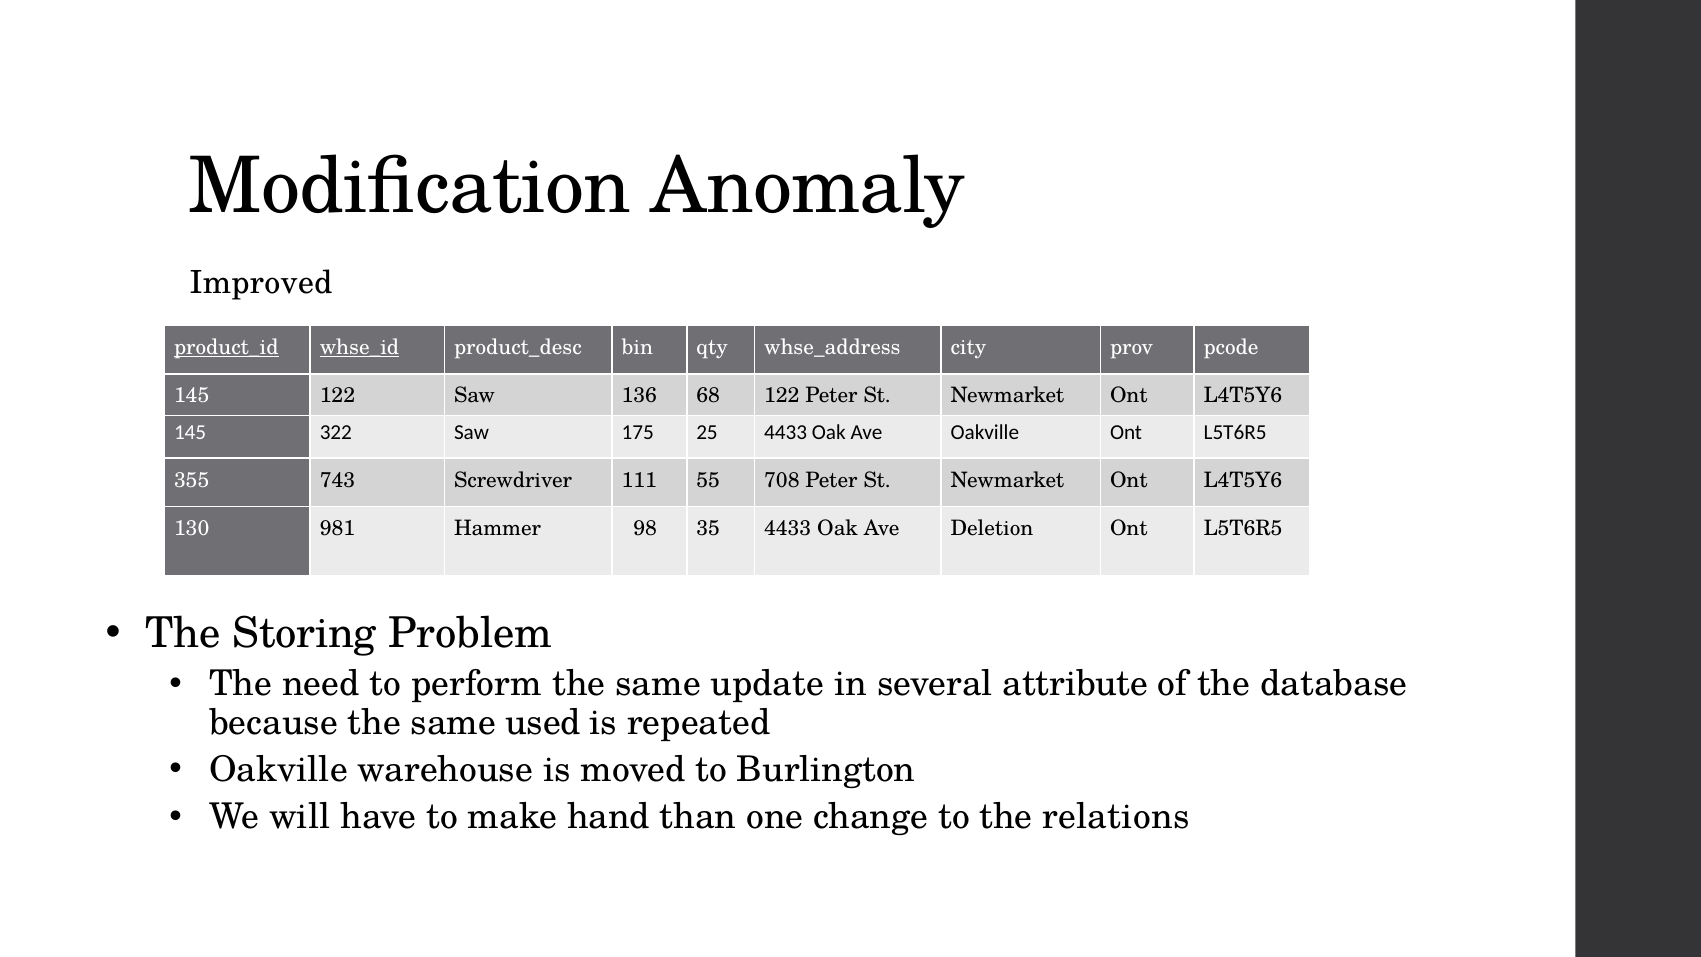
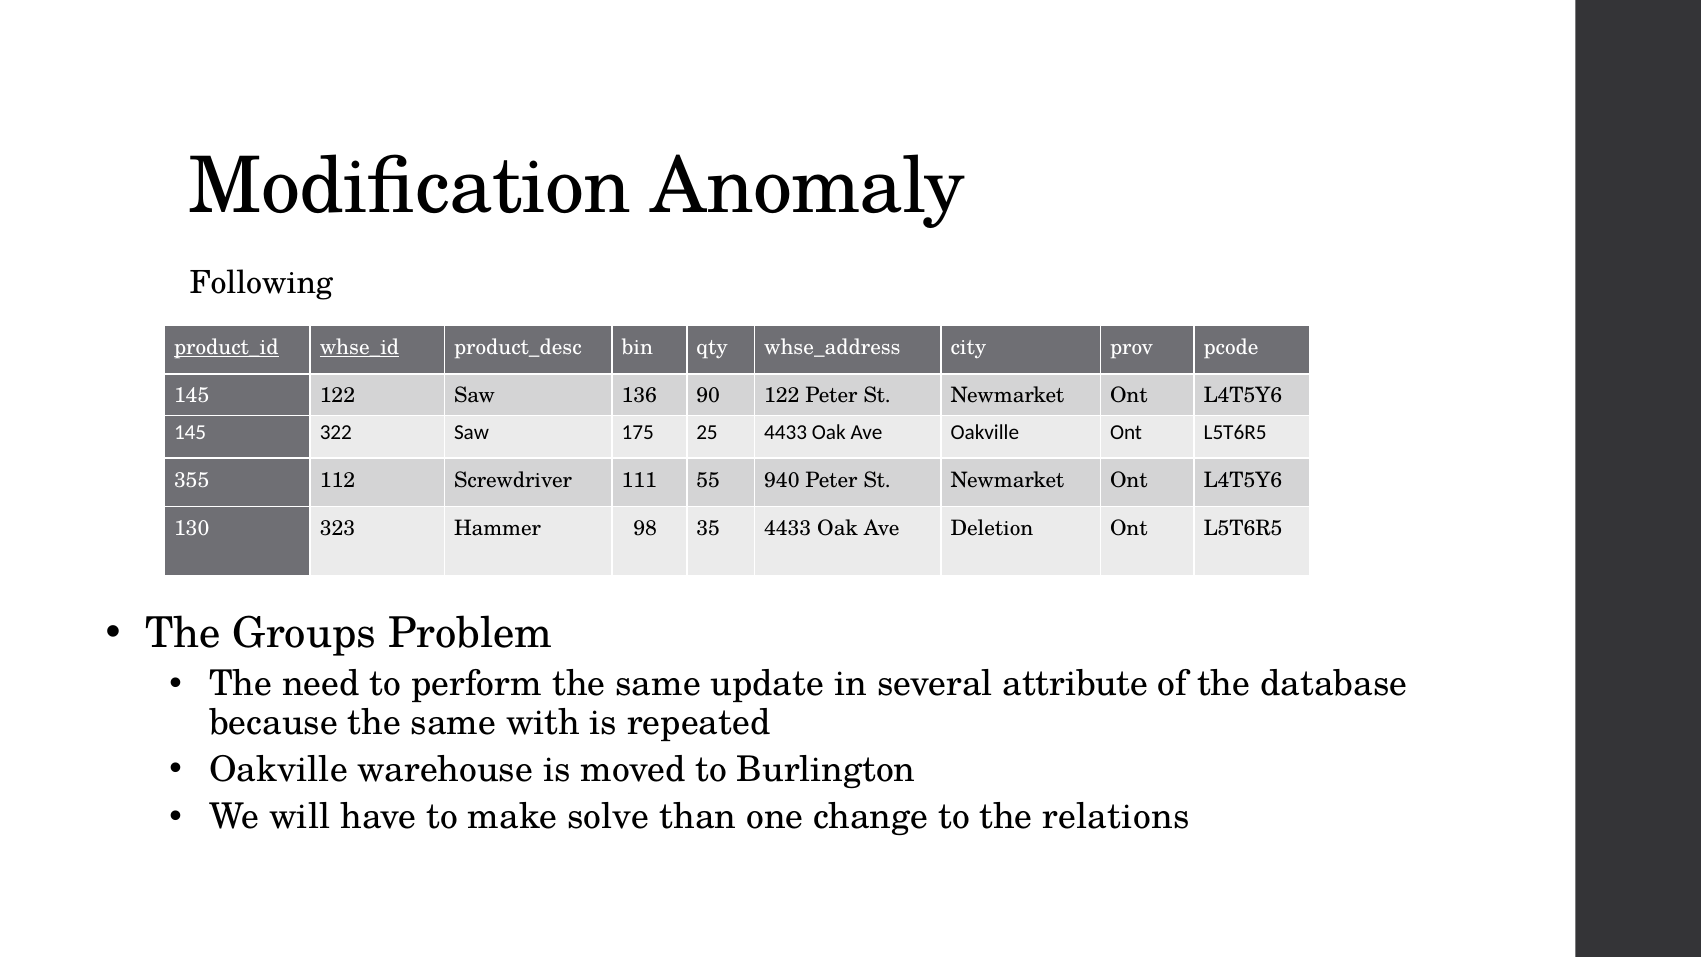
Improved: Improved -> Following (261, 283)
68: 68 -> 90 (708, 396)
743: 743 -> 112 (337, 480)
708: 708 -> 940 (782, 480)
981: 981 -> 323 (337, 528)
Storing: Storing -> Groups (305, 633)
used: used -> with (543, 722)
hand: hand -> solve (608, 817)
